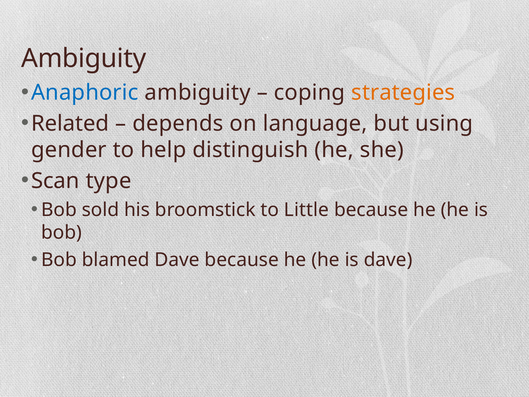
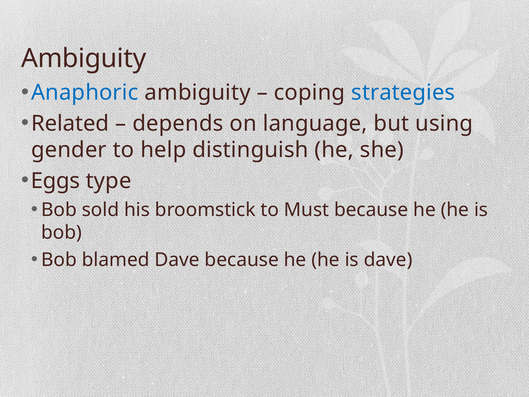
strategies colour: orange -> blue (403, 93)
Scan: Scan -> Eggs (55, 181)
Little: Little -> Must (307, 210)
